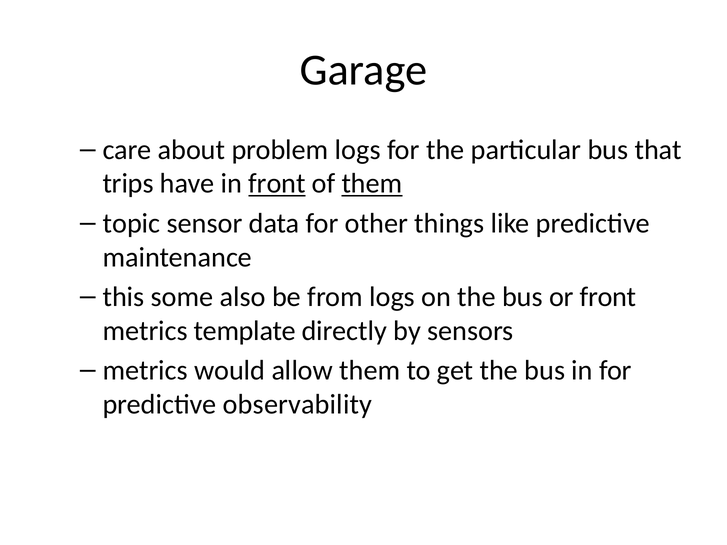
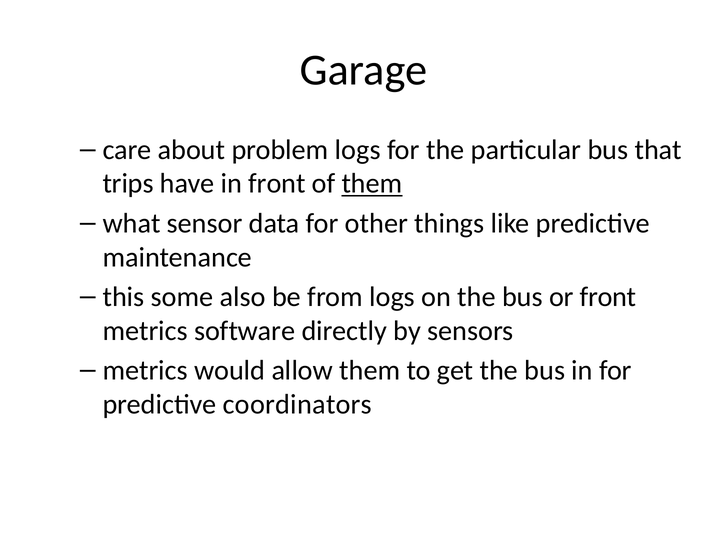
front underline: present -> none (277, 184)
topic: topic -> what (132, 223)
template: template -> software (245, 331)
observability: observability -> coordinators (297, 404)
